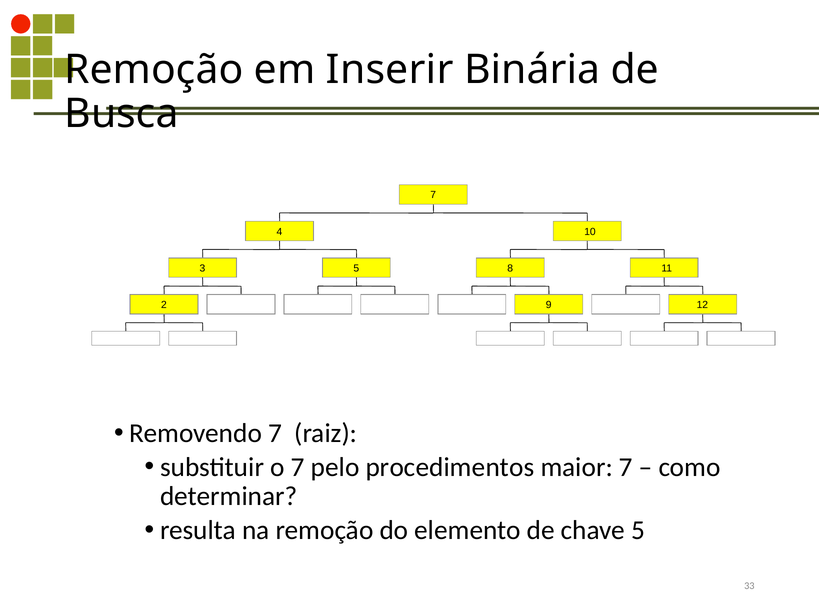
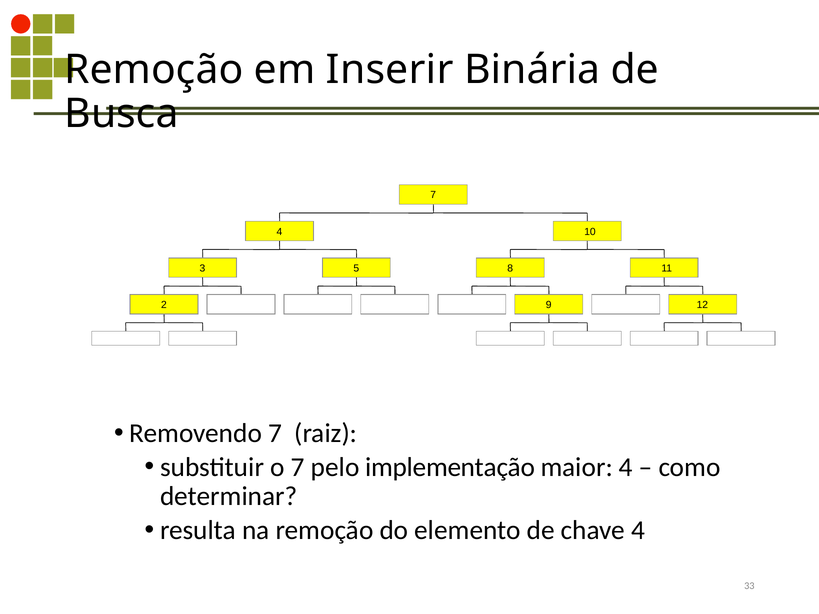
procedimentos: procedimentos -> implementação (450, 467)
maior 7: 7 -> 4 (626, 467)
chave 5: 5 -> 4 (638, 530)
